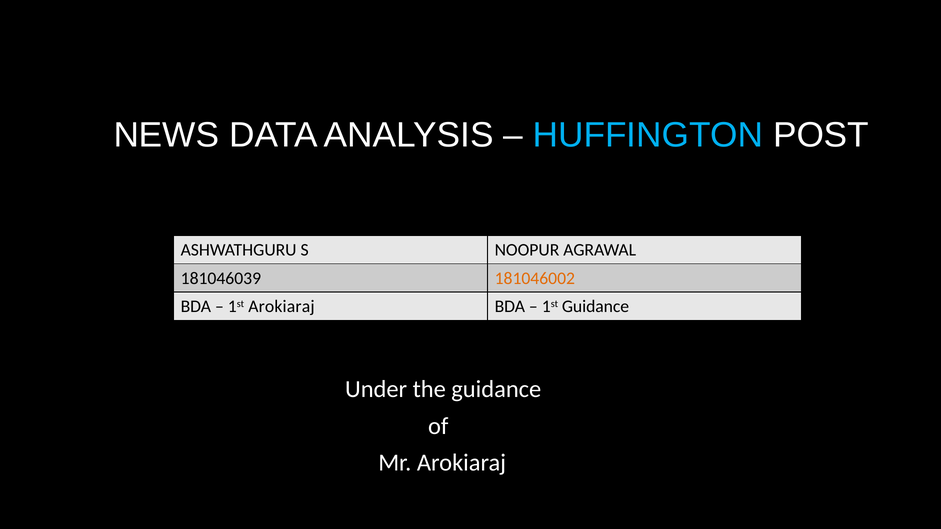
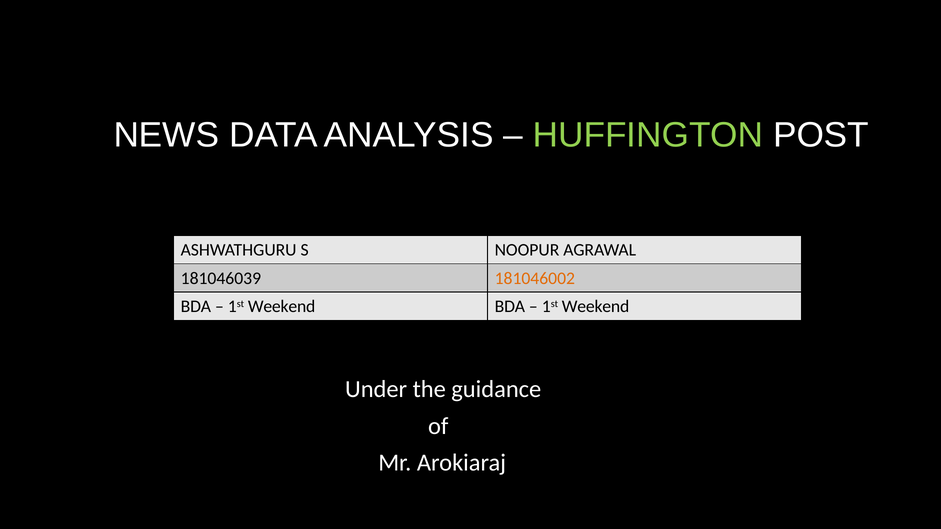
HUFFINGTON colour: light blue -> light green (648, 135)
Arokiaraj: Arokiaraj -> Weekend (282, 307)
Guidance: Guidance -> Weekend (596, 307)
